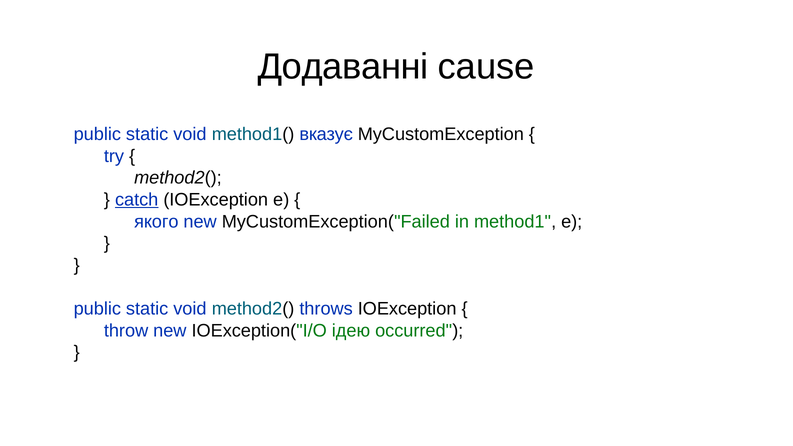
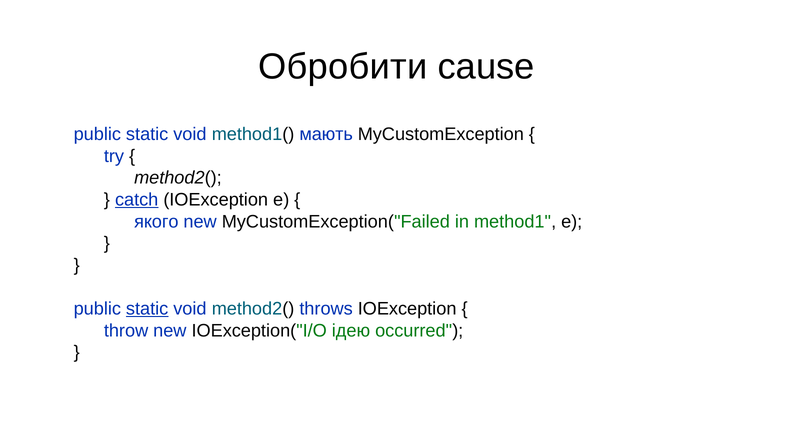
Додаванні: Додаванні -> Обробити (343, 67)
вказує: вказує -> мають (326, 134)
static underline: none -> present (147, 309)
